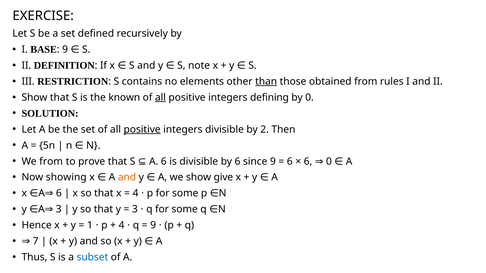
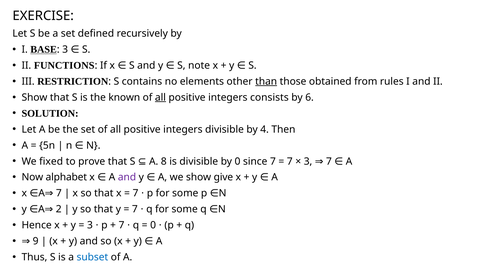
BASE underline: none -> present (44, 50)
9: 9 -> 3 (65, 50)
DEFINITION: DEFINITION -> FUNCTIONS (64, 66)
defining: defining -> consists (269, 98)
by 0: 0 -> 6 (310, 98)
positive underline: present -> none (142, 130)
2: 2 -> 4 (265, 130)
We from: from -> fixed (51, 162)
A 6: 6 -> 8 (164, 162)
by 6: 6 -> 0 (238, 162)
since 9: 9 -> 7 (273, 162)
6: 6 -> 7 (290, 162)
6: 6 -> 3 (308, 162)
0: 0 -> 7 (329, 162)
showing: showing -> alphabet (66, 178)
and colour: orange -> purple (127, 178)
6: 6 -> 7 (59, 194)
4: 4 -> 7 (135, 194)
3: 3 -> 2 (59, 210)
3: 3 -> 7 (135, 210)
1: 1 -> 3 (90, 226)
4: 4 -> 7 (122, 226)
9: 9 -> 0 (153, 226)
7: 7 -> 9 (36, 242)
